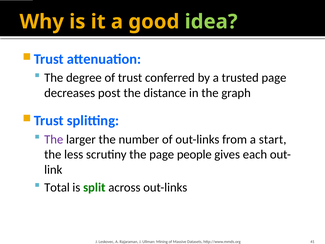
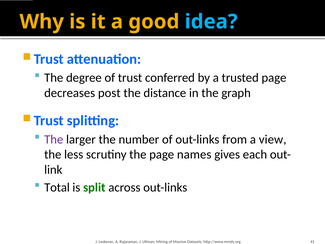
idea colour: light green -> light blue (211, 22)
start: start -> view (273, 139)
people: people -> names (194, 154)
